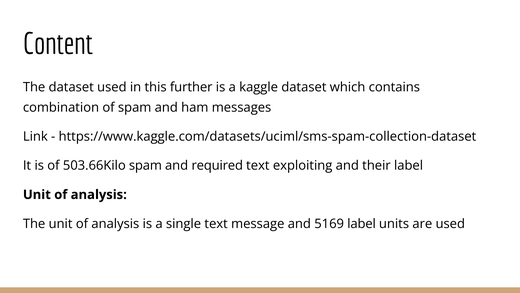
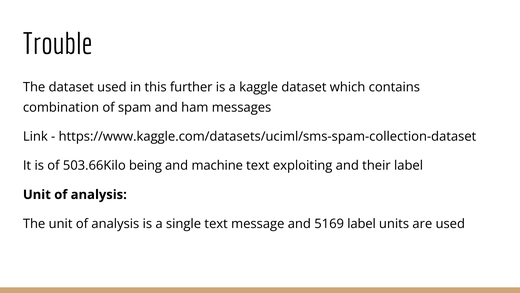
Content: Content -> Trouble (58, 44)
503.66Kilo spam: spam -> being (145, 165)
required: required -> machine (217, 165)
